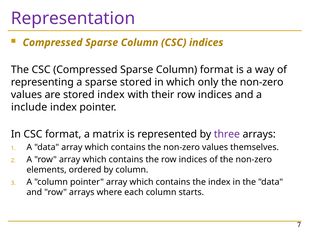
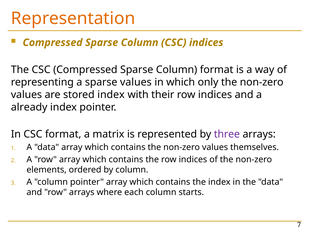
Representation colour: purple -> orange (73, 18)
sparse stored: stored -> values (136, 82)
include: include -> already (29, 107)
